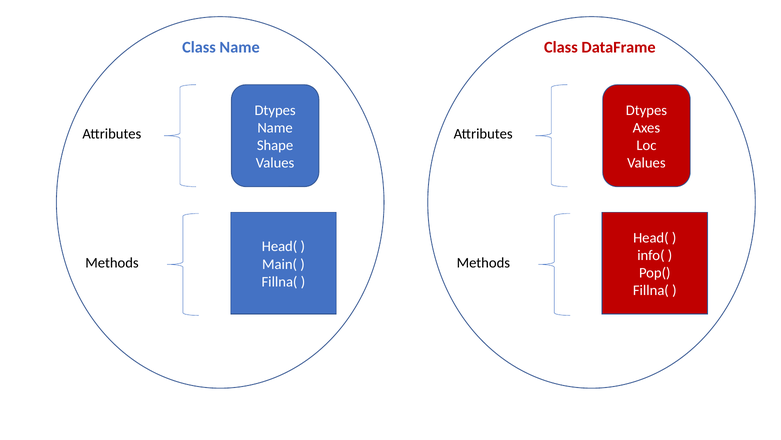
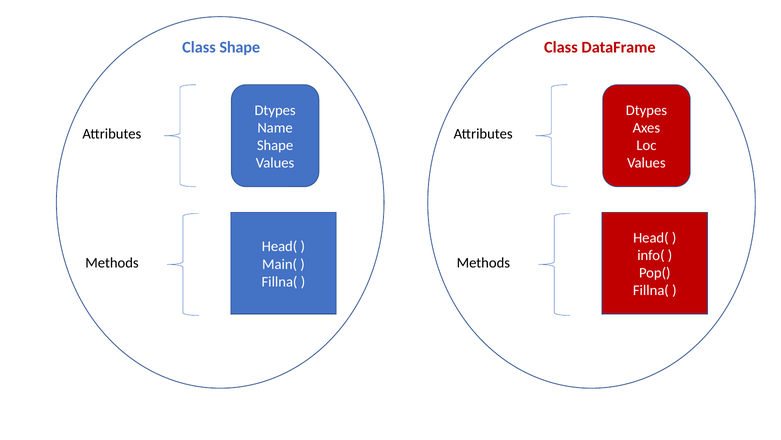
Class Name: Name -> Shape (240, 48)
